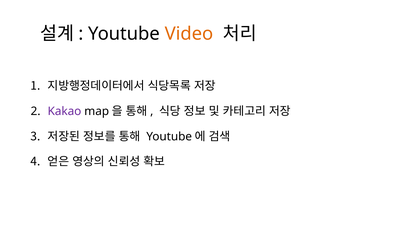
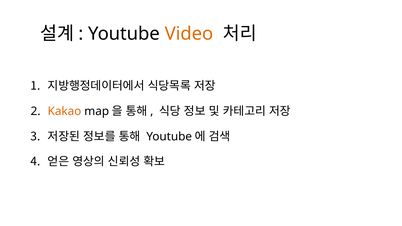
Kakao colour: purple -> orange (64, 111)
